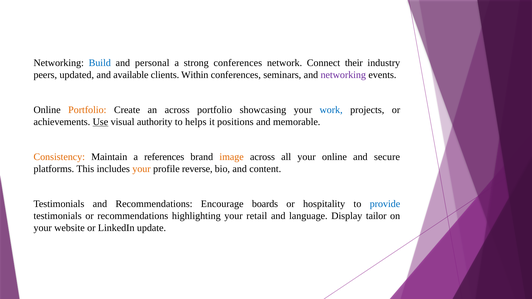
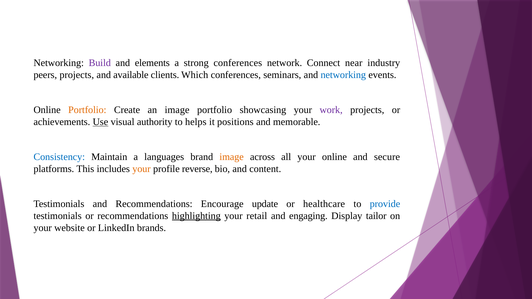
Build colour: blue -> purple (100, 63)
personal: personal -> elements (152, 63)
their: their -> near (354, 63)
peers updated: updated -> projects (77, 75)
Within: Within -> Which (195, 75)
networking colour: purple -> blue (343, 75)
an across: across -> image (177, 110)
work colour: blue -> purple (331, 110)
Consistency colour: orange -> blue (59, 157)
references: references -> languages (164, 157)
boards: boards -> update (265, 204)
hospitality: hospitality -> healthcare (324, 204)
highlighting underline: none -> present (196, 216)
language: language -> engaging (308, 216)
update: update -> brands (151, 228)
